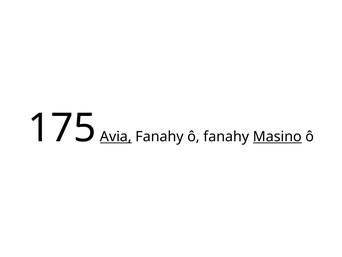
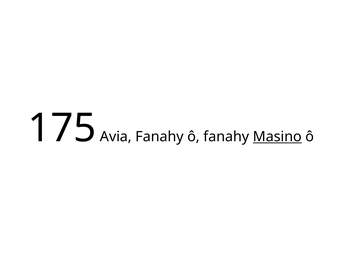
Avia underline: present -> none (116, 136)
